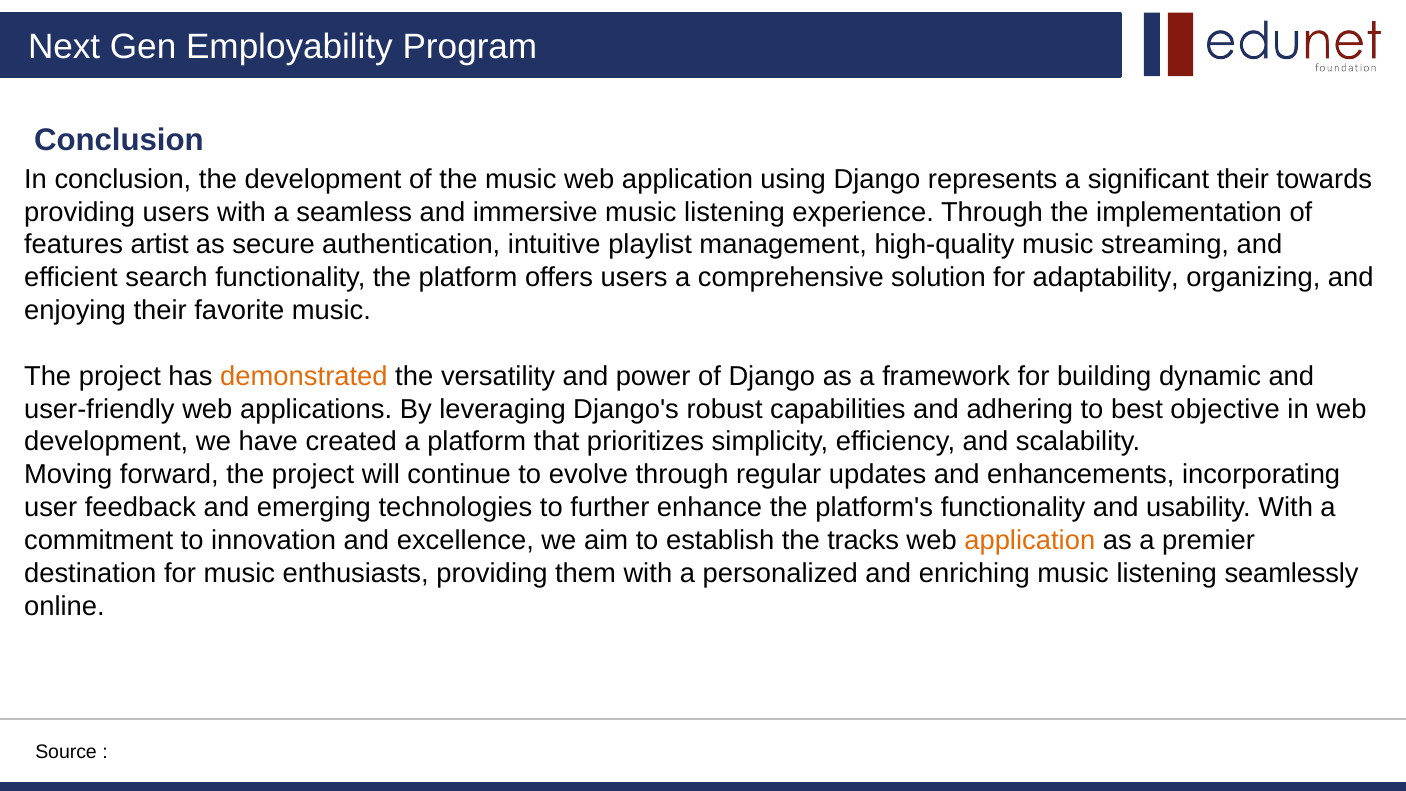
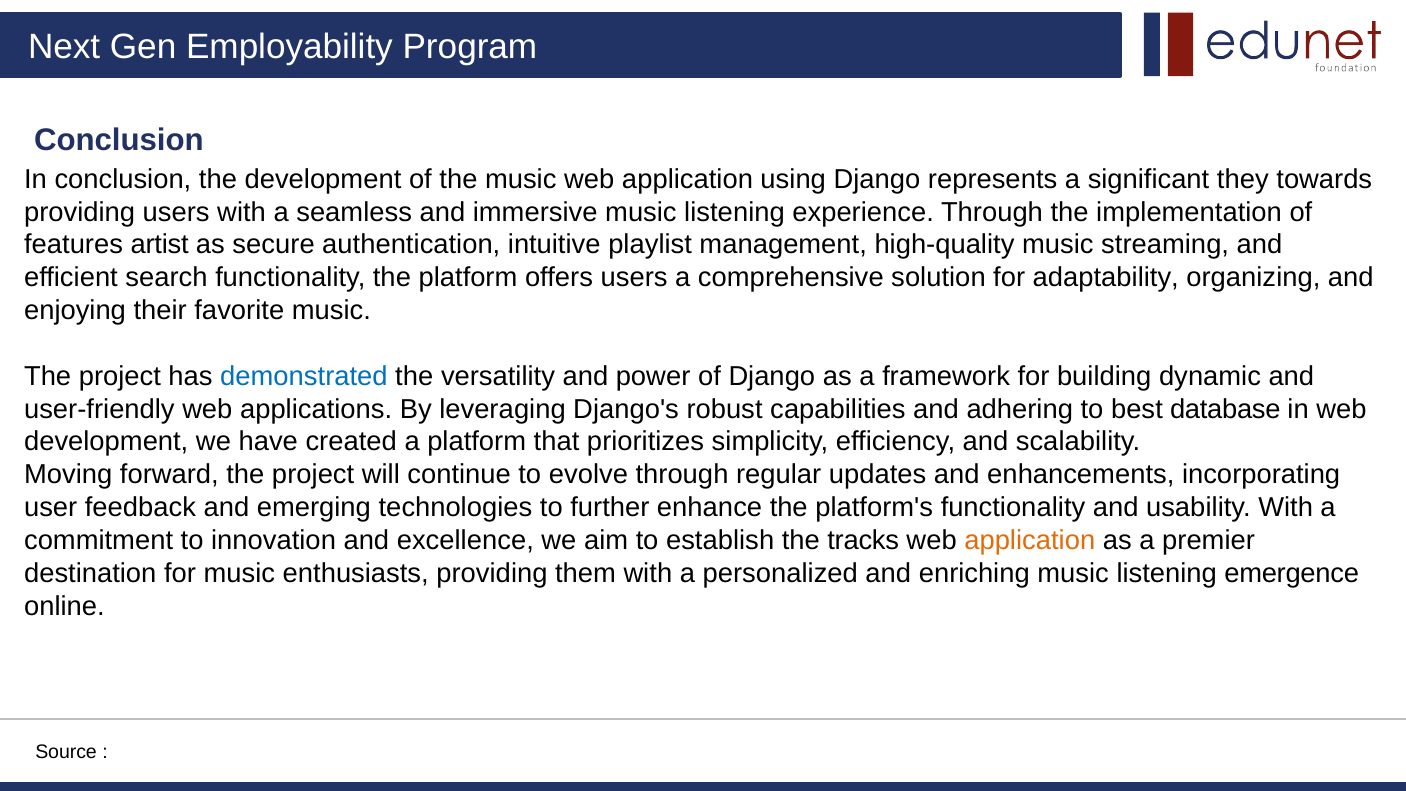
significant their: their -> they (1243, 179)
demonstrated colour: orange -> blue (304, 376)
objective: objective -> database (1225, 409)
seamlessly: seamlessly -> emergence (1292, 573)
